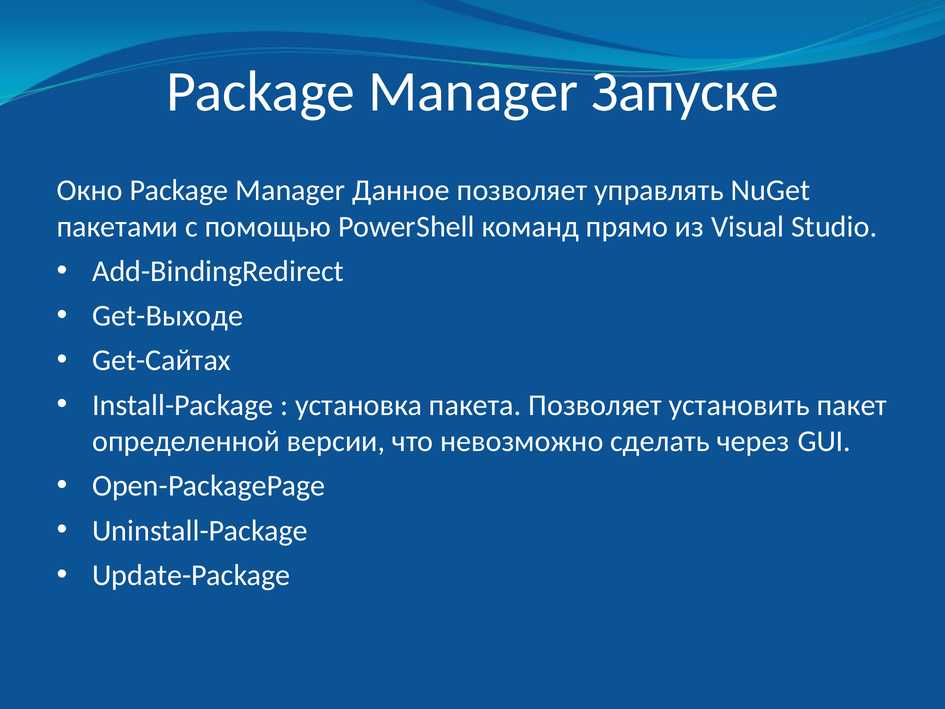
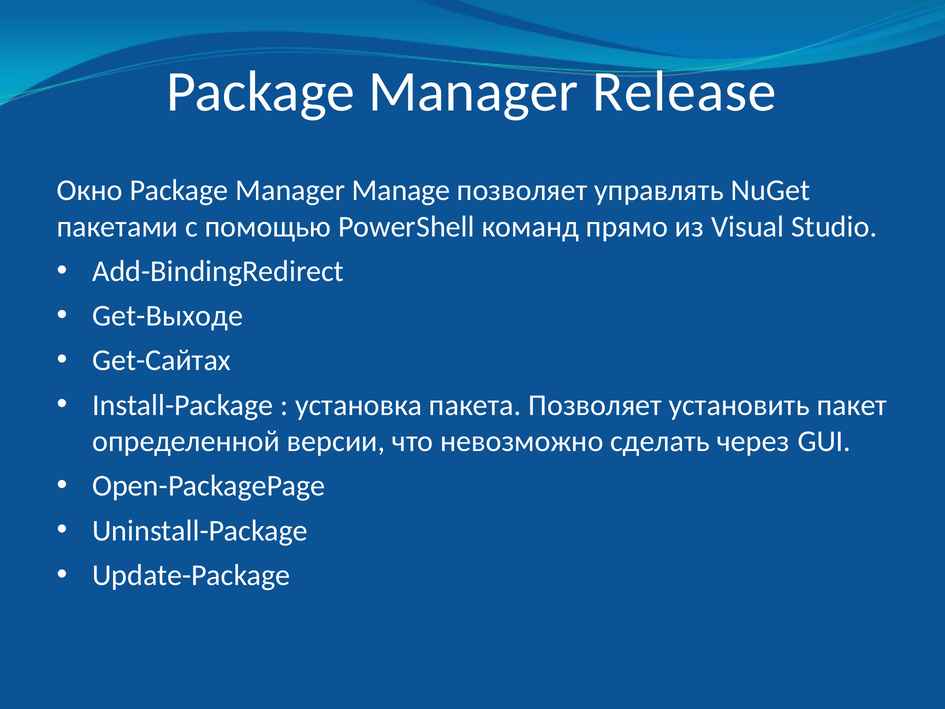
Запуске: Запуске -> Release (684, 91)
Данное: Данное -> Manage (401, 190)
